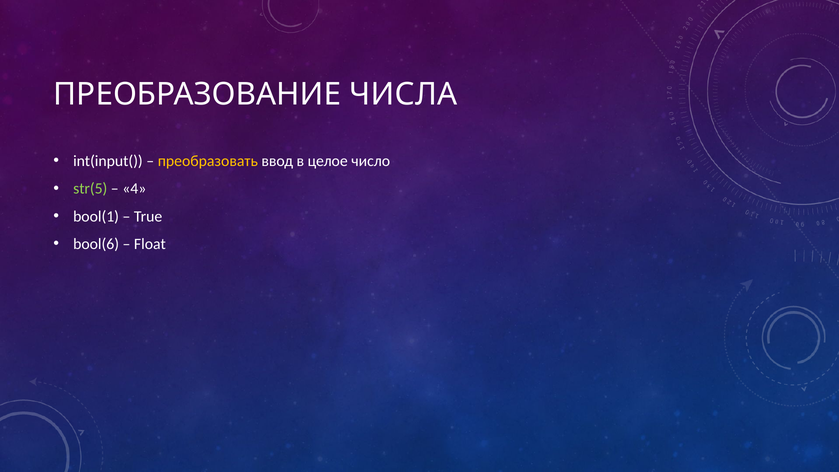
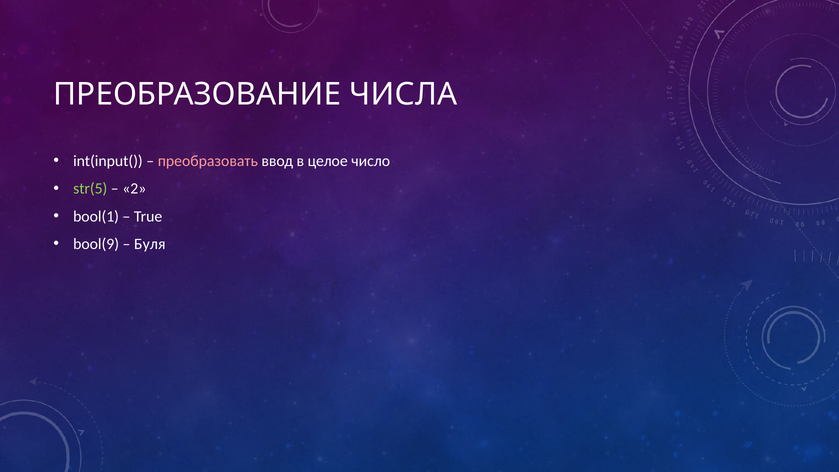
преобразовать colour: yellow -> pink (208, 161)
4: 4 -> 2 (134, 189)
bool(6: bool(6 -> bool(9 (96, 244)
Float: Float -> Буля (150, 244)
